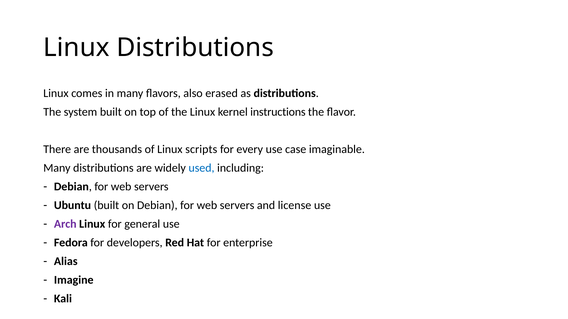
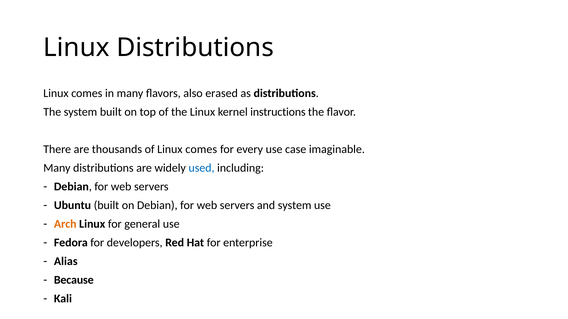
of Linux scripts: scripts -> comes (201, 150)
and license: license -> system (295, 206)
Arch colour: purple -> orange (65, 224)
Imagine: Imagine -> Because (74, 281)
